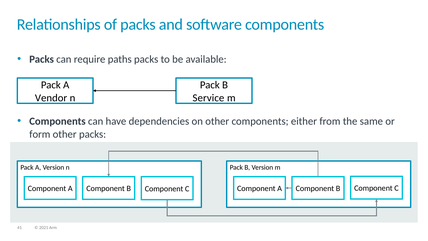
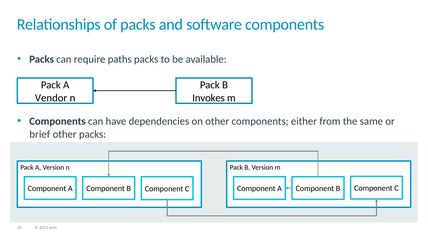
Service: Service -> Invokes (209, 98)
form: form -> brief (40, 134)
